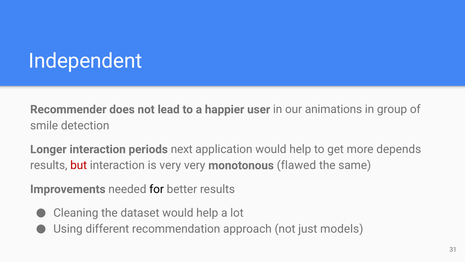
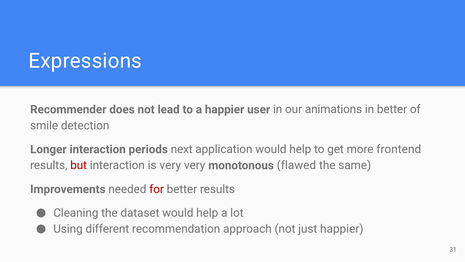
Independent: Independent -> Expressions (85, 61)
in group: group -> better (392, 109)
depends: depends -> frontend (399, 149)
for colour: black -> red (157, 189)
just models: models -> happier (342, 229)
